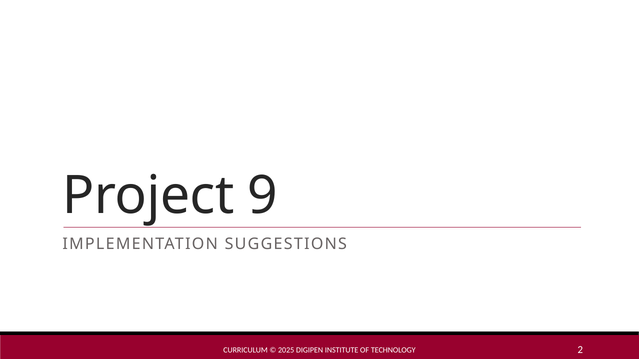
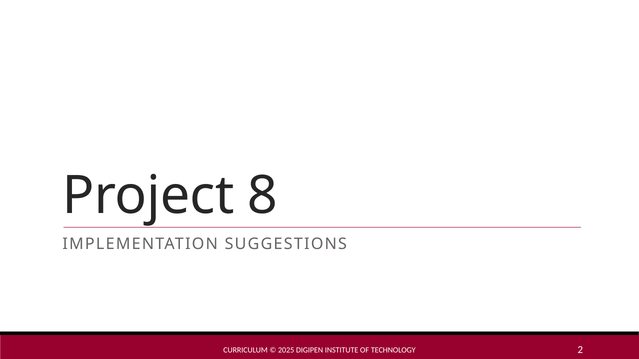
9: 9 -> 8 (263, 196)
